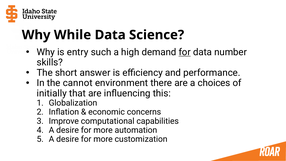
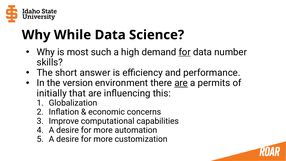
entry: entry -> most (78, 52)
cannot: cannot -> version (78, 83)
are underline: none -> present (181, 83)
choices: choices -> permits (214, 83)
